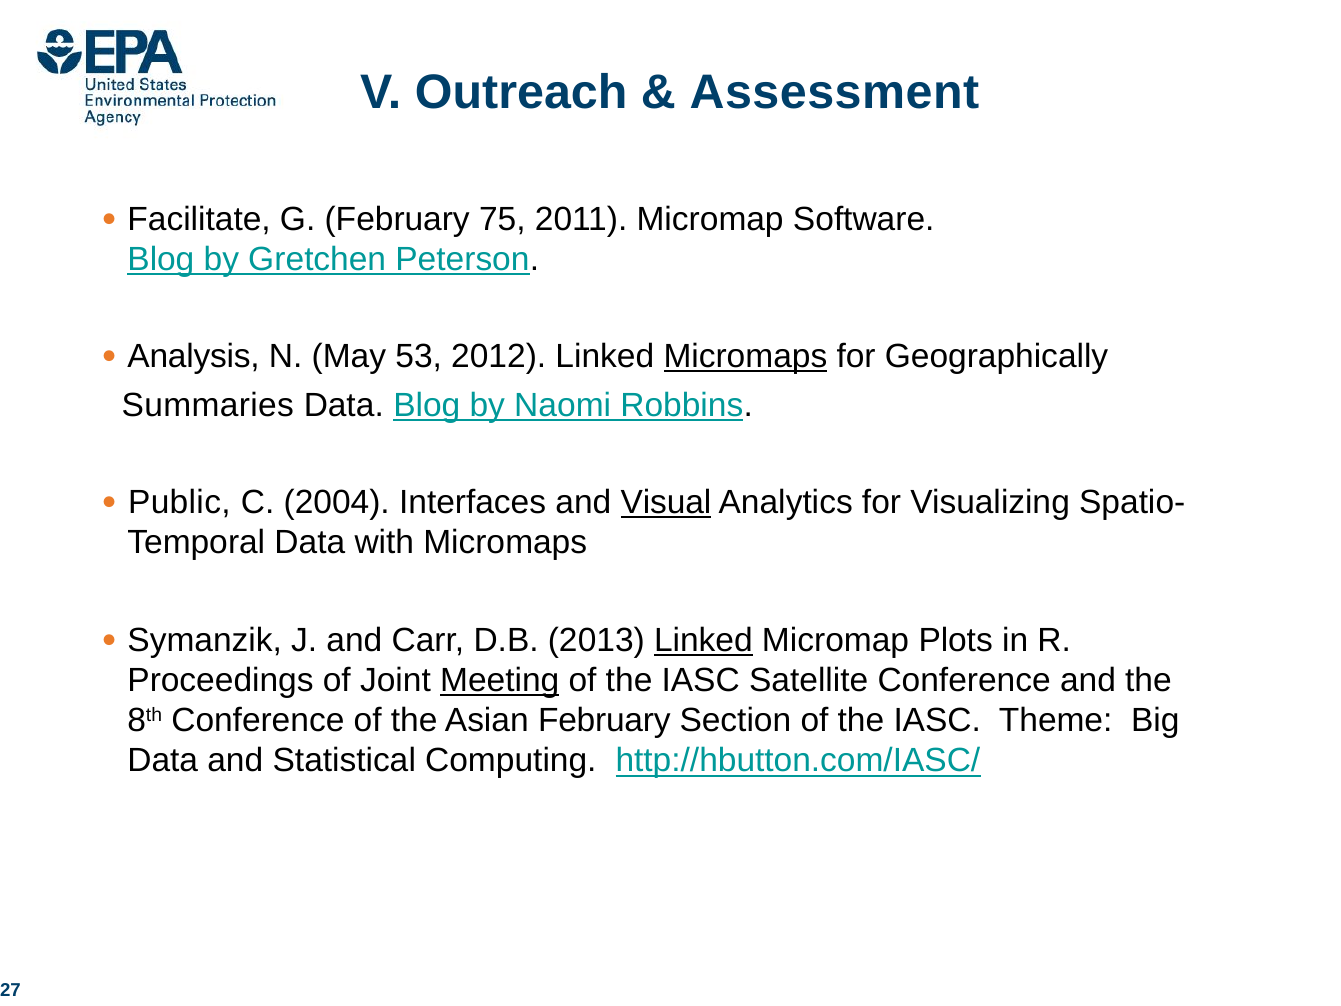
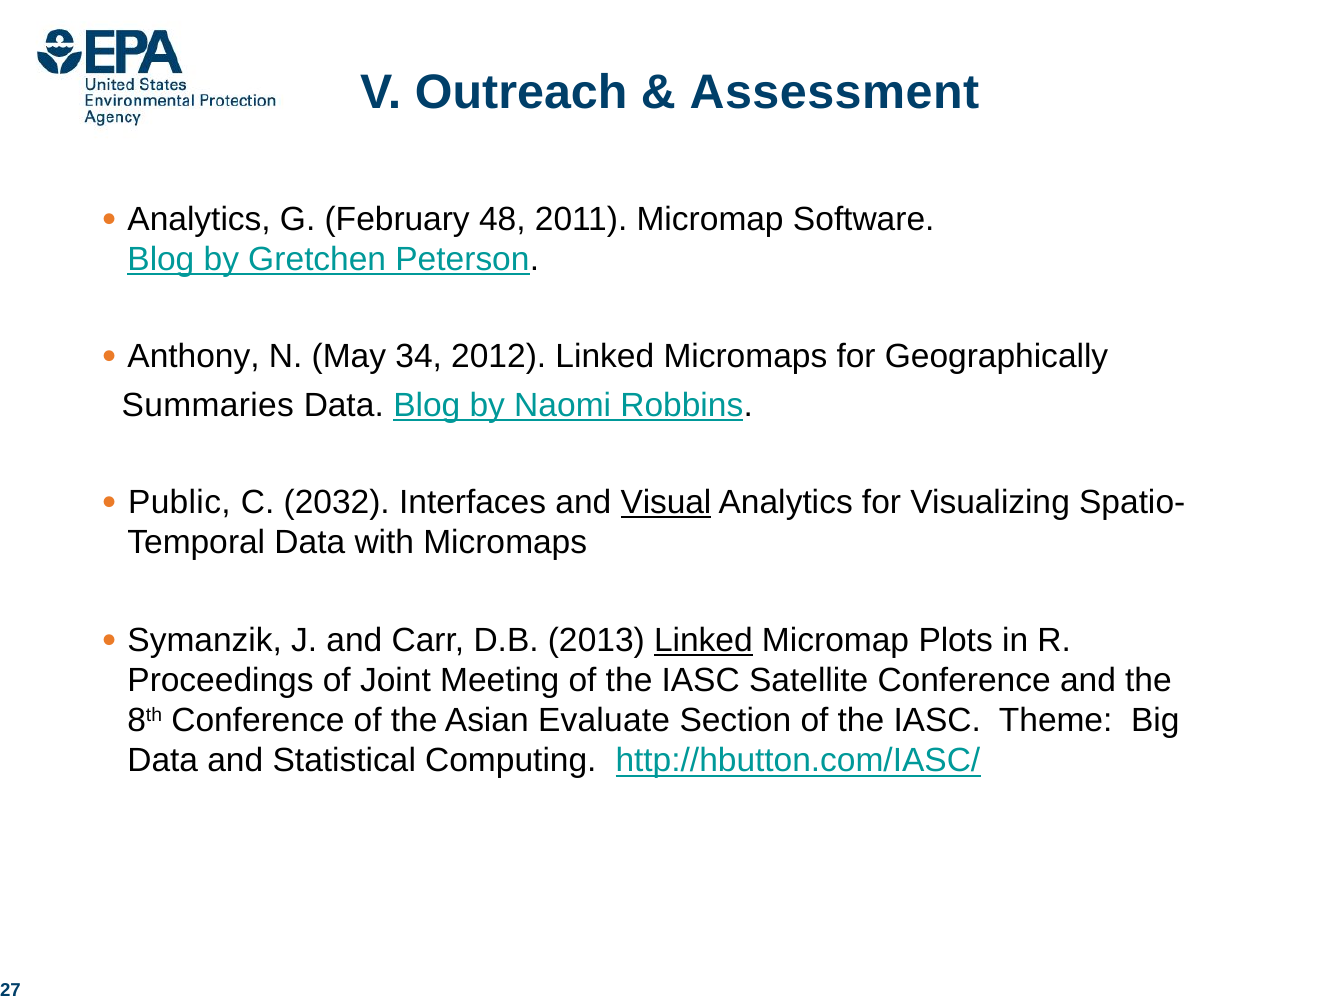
Facilitate: Facilitate -> Analytics (199, 219)
75: 75 -> 48 (502, 219)
Analysis: Analysis -> Anthony (194, 357)
53: 53 -> 34 (419, 357)
Micromaps underline: present -> none (745, 357)
2004: 2004 -> 2032 (337, 502)
Meeting underline: present -> none (500, 680)
Asian February: February -> Evaluate (604, 720)
